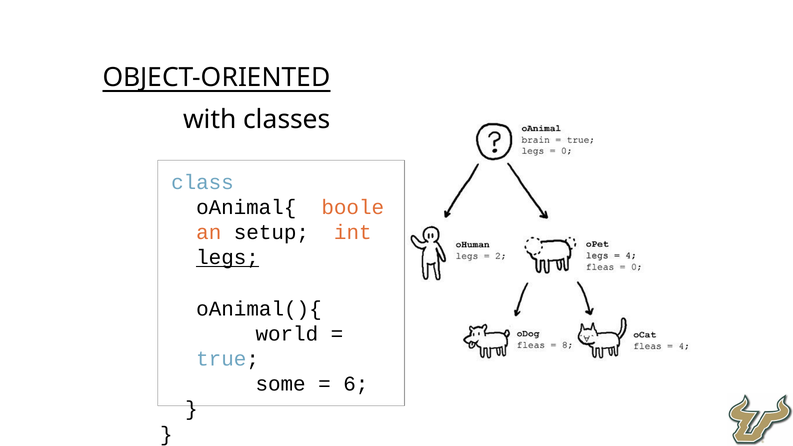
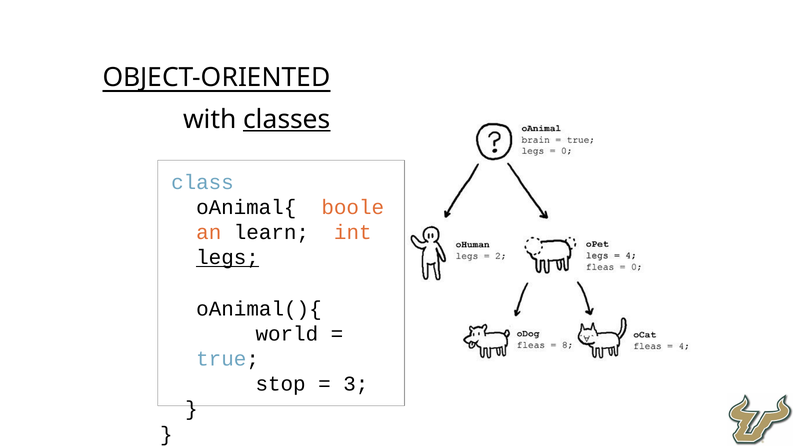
classes underline: none -> present (287, 120)
setup: setup -> learn (271, 232)
some: some -> stop (281, 384)
6: 6 -> 3 (356, 384)
